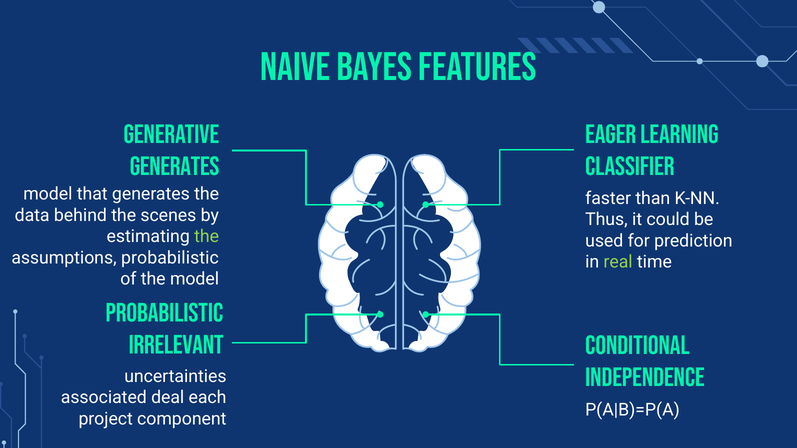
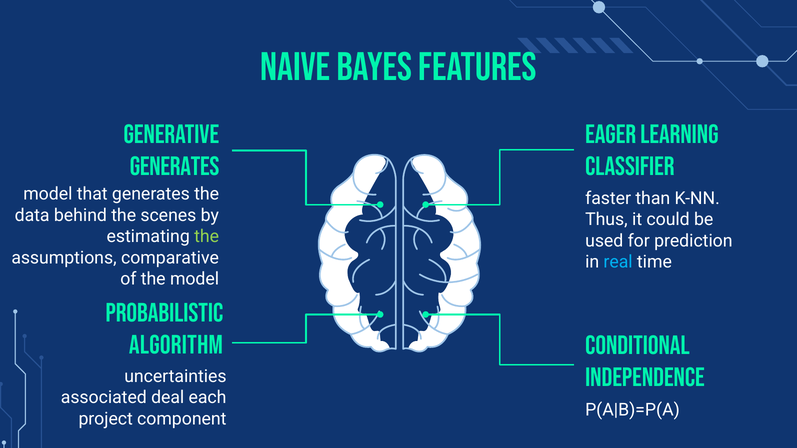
assumptions probabilistic: probabilistic -> comparative (170, 258)
real colour: light green -> light blue (618, 262)
irrelevant: irrelevant -> algorithm (176, 345)
